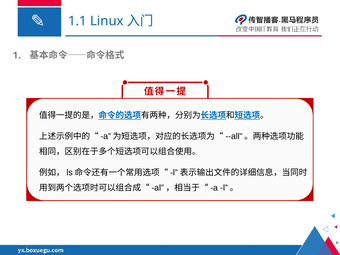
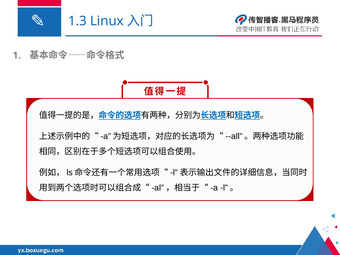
1.1: 1.1 -> 1.3 (77, 21)
